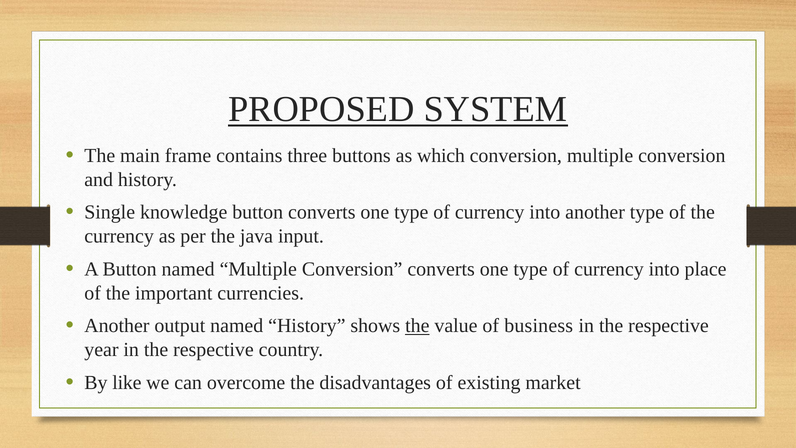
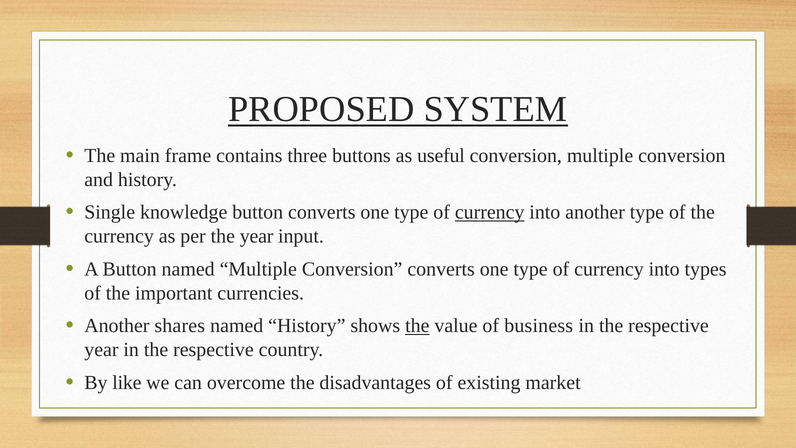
which: which -> useful (441, 155)
currency underline: none -> present (490, 212)
the java: java -> year (257, 236)
place: place -> types (706, 269)
output: output -> shares (180, 326)
